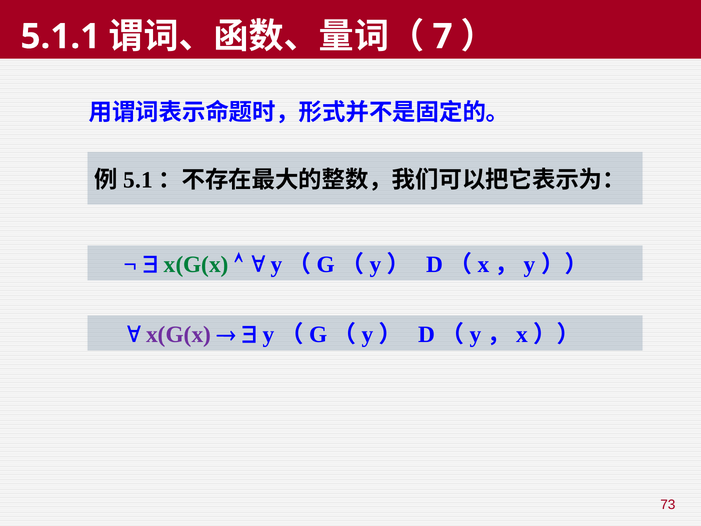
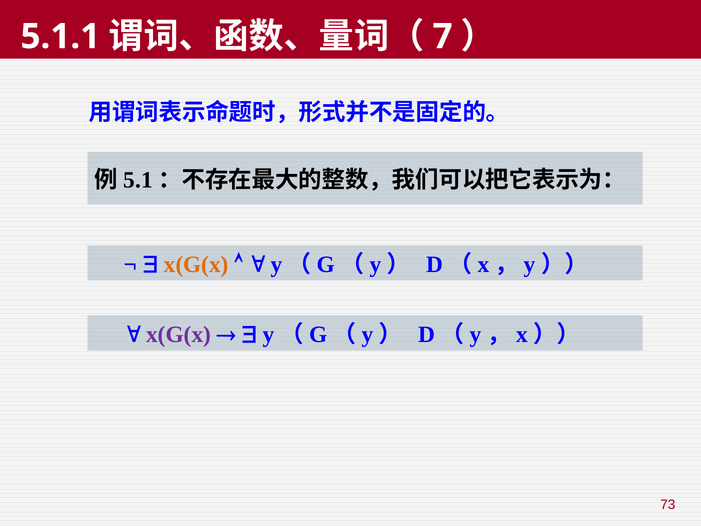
x(G(x colour: green -> orange (196, 264)
